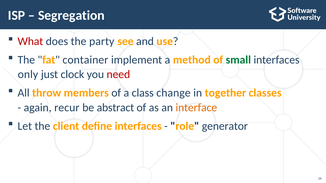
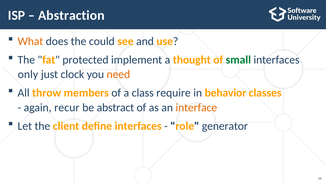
Segregation: Segregation -> Abstraction (71, 15)
What colour: red -> orange (30, 41)
party: party -> could (102, 41)
container: container -> protected (85, 60)
method: method -> thought (192, 60)
need colour: red -> orange (118, 75)
change: change -> require (174, 93)
together: together -> behavior (225, 93)
